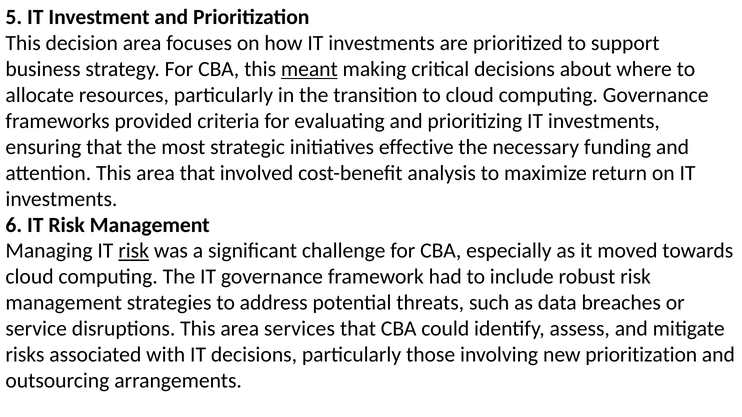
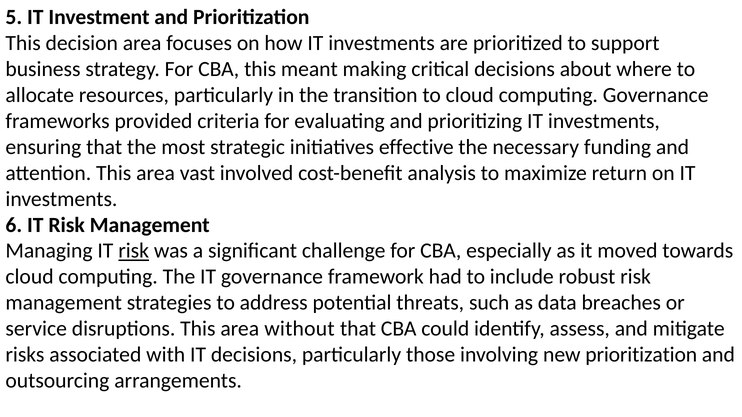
meant underline: present -> none (309, 69)
area that: that -> vast (197, 173)
services: services -> without (299, 329)
